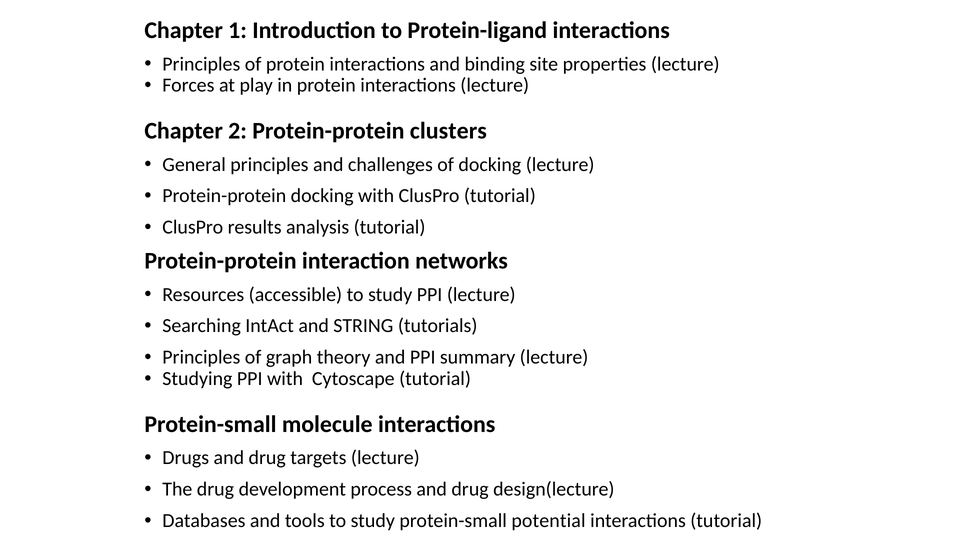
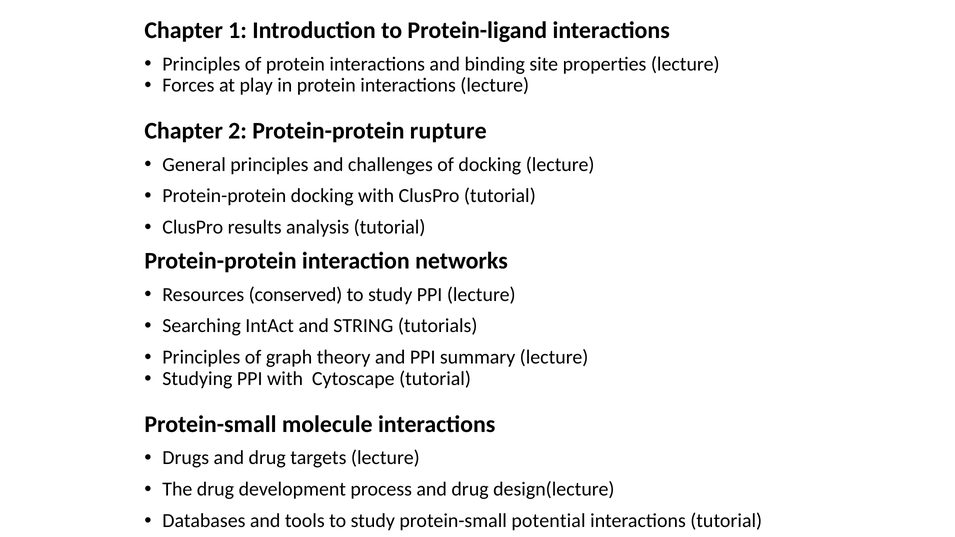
clusters: clusters -> rupture (448, 131)
accessible: accessible -> conserved (296, 295)
